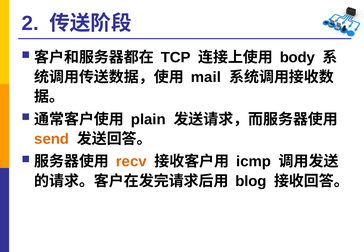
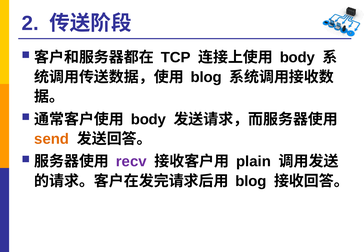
mail: mail -> blog (206, 77)
plain: plain -> body (148, 119)
recv colour: orange -> purple (131, 162)
icmp: icmp -> plain (254, 162)
